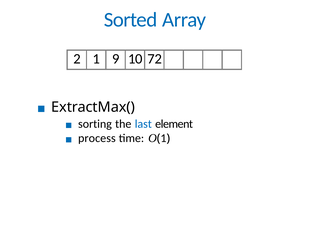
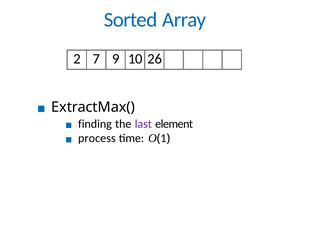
2 1: 1 -> 7 (96, 59)
72: 72 -> 26 (155, 59)
sorting: sorting -> finding (95, 124)
last colour: blue -> purple (143, 124)
